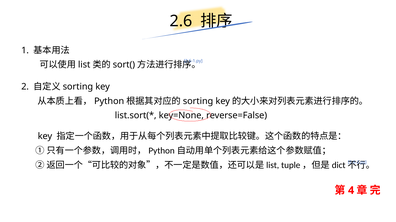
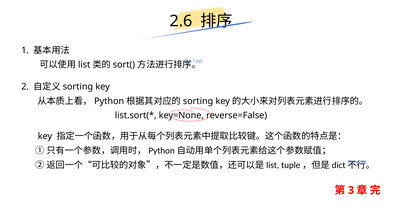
4: 4 -> 3 (351, 191)
